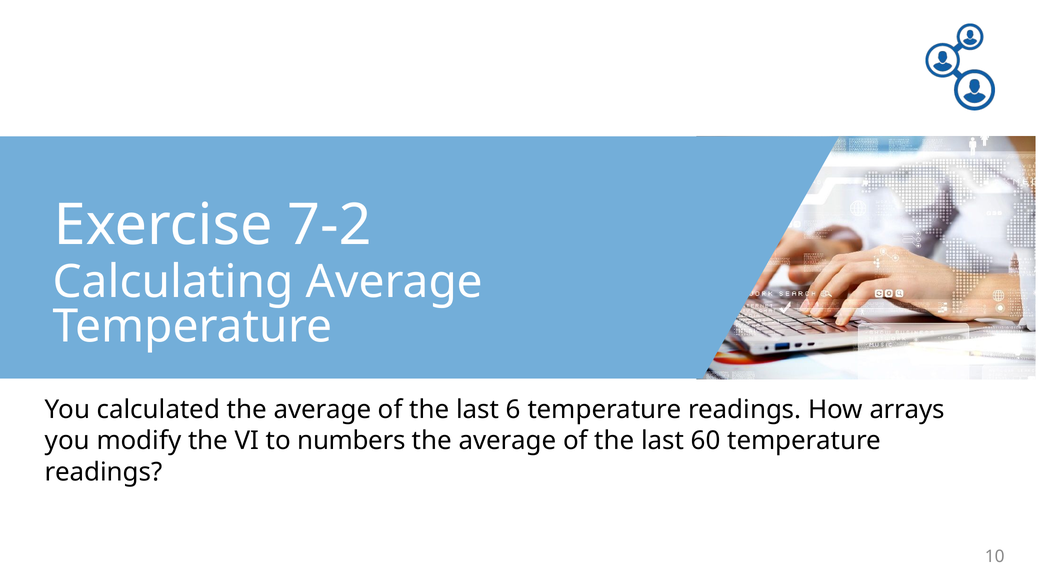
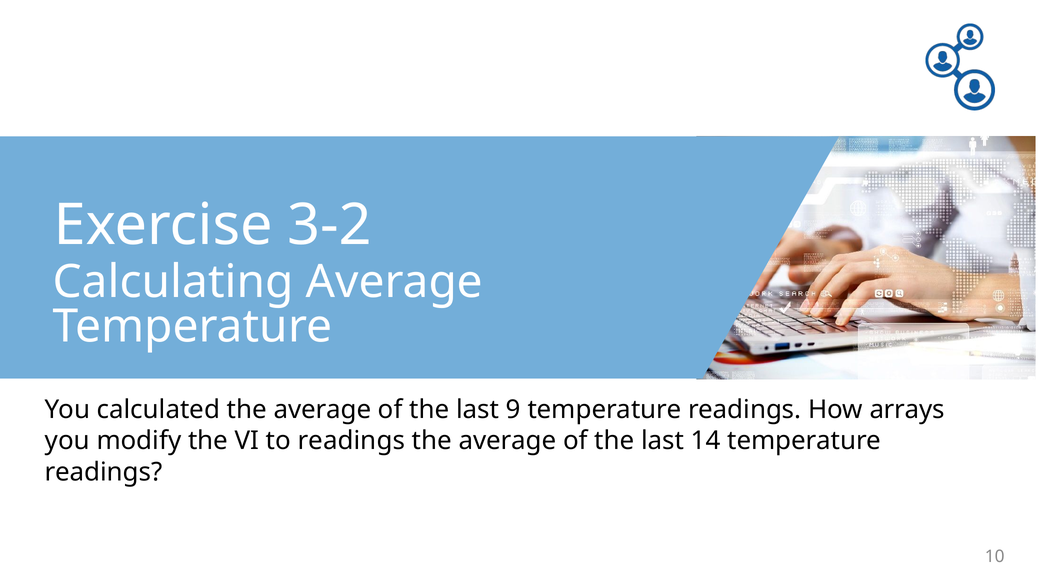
7-2: 7-2 -> 3-2 (330, 225)
6: 6 -> 9 (513, 410)
to numbers: numbers -> readings (351, 441)
60: 60 -> 14 (706, 441)
